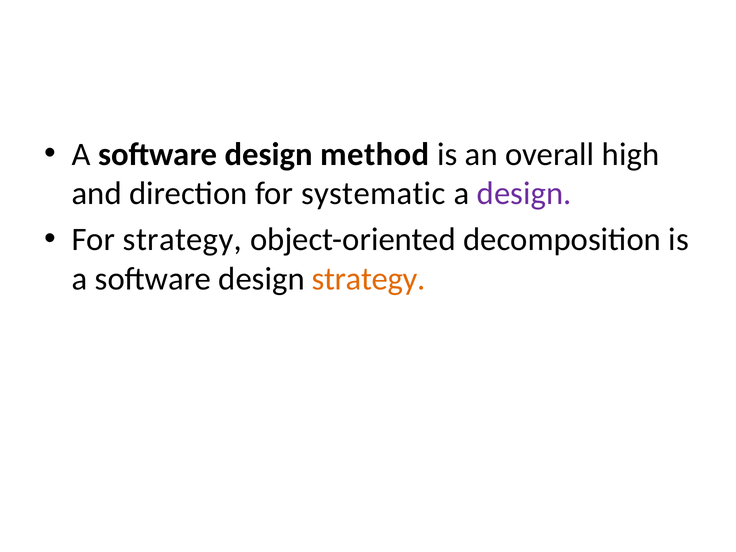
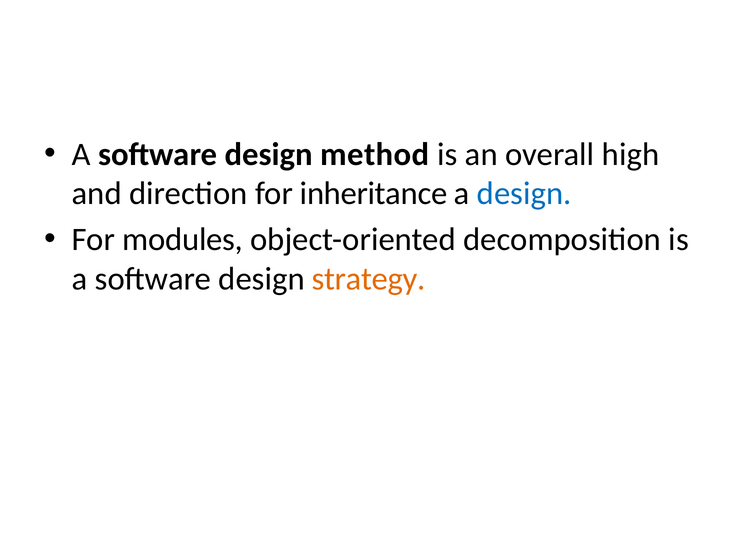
systematic: systematic -> inheritance (374, 194)
design colour: purple -> blue (524, 194)
For strategy: strategy -> modules (183, 239)
